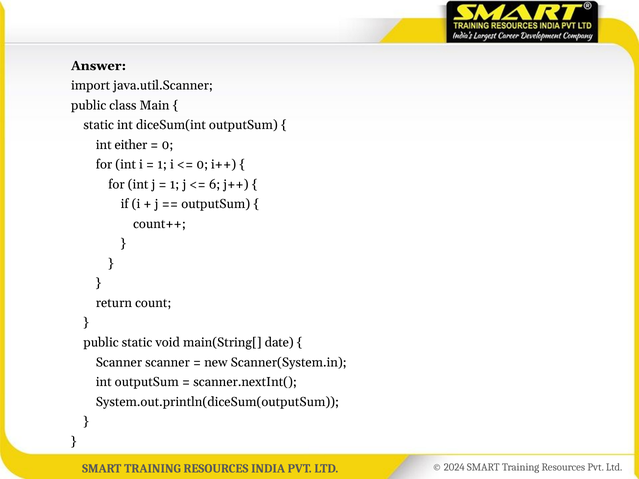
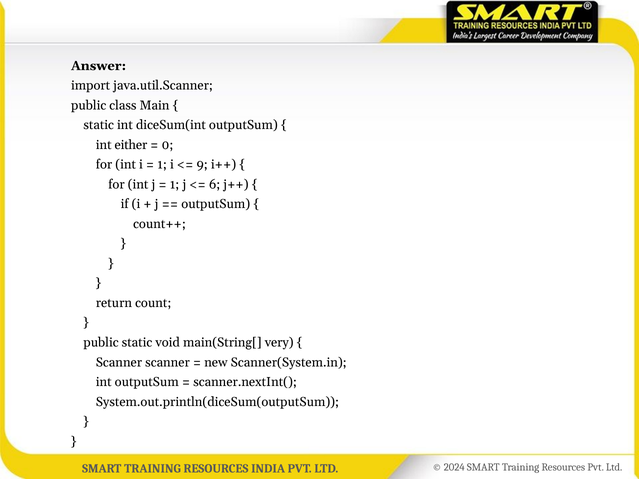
0: 0 -> 9 (202, 165)
date: date -> very (279, 343)
